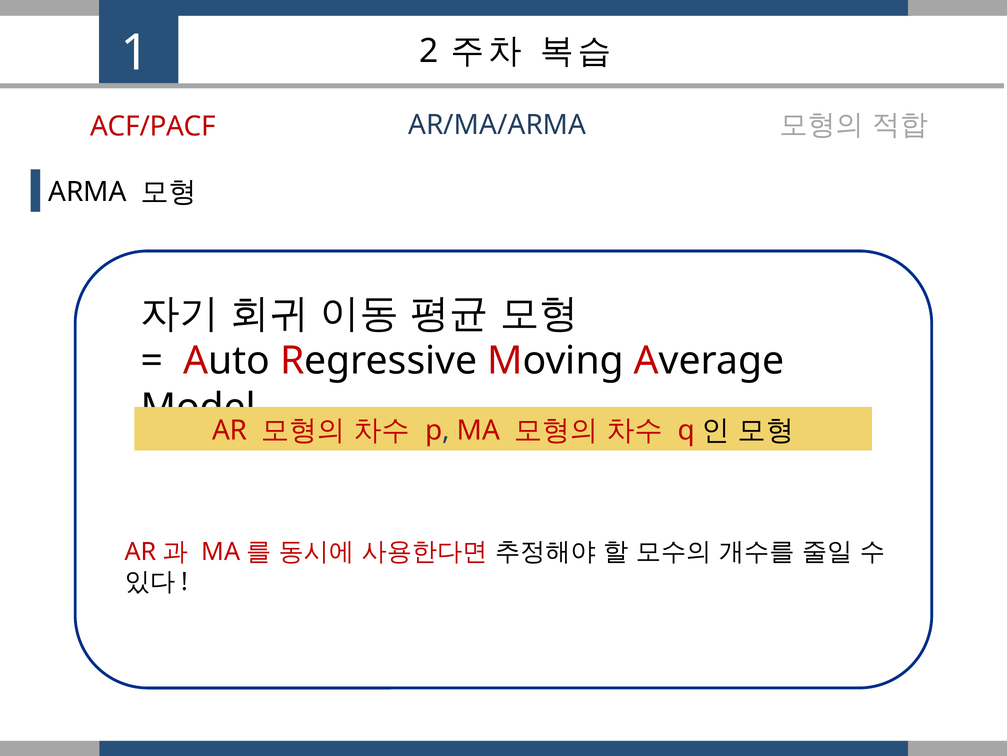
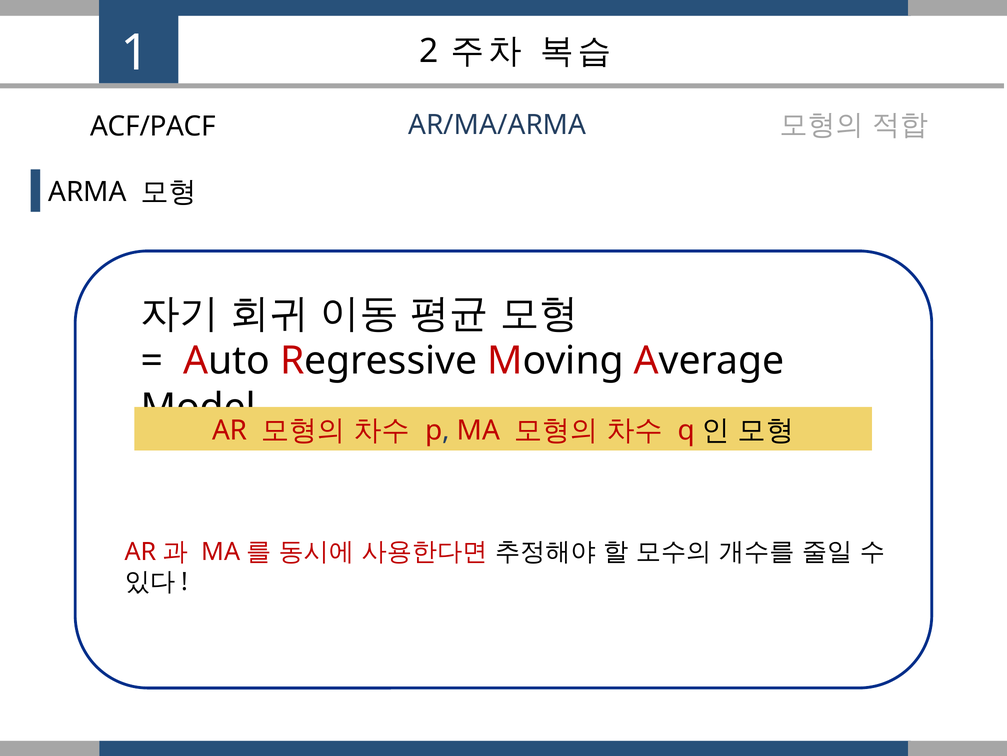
ACF/PACF colour: red -> black (153, 126)
